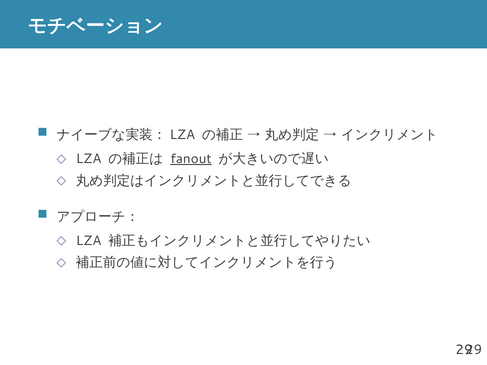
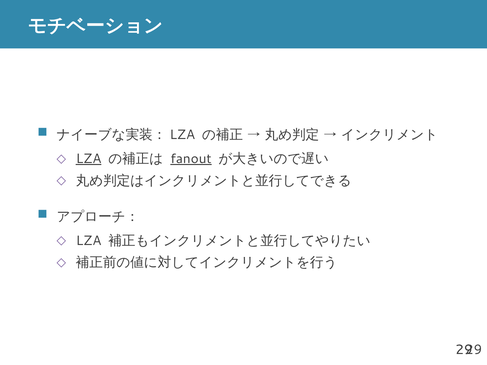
LZA underline: none -> present (89, 159)
